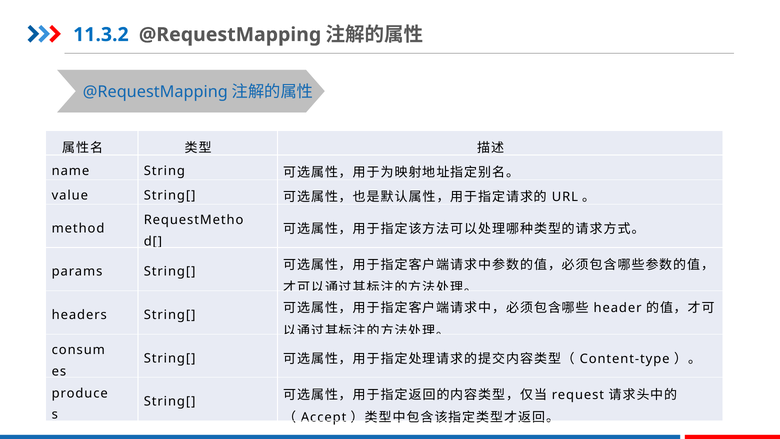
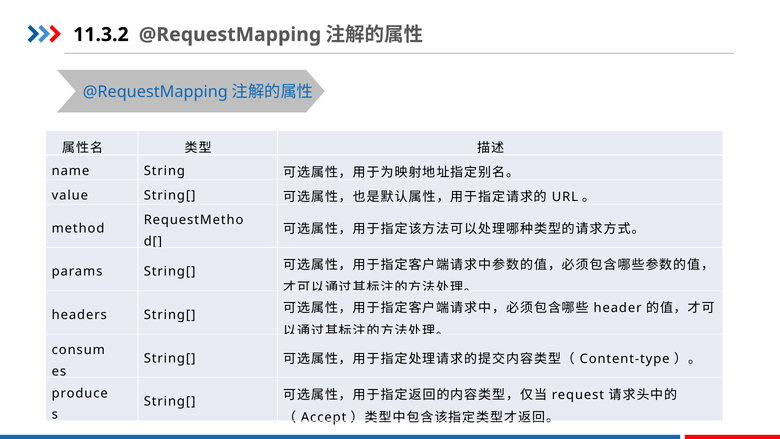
11.3.2 colour: blue -> black (101, 35)
